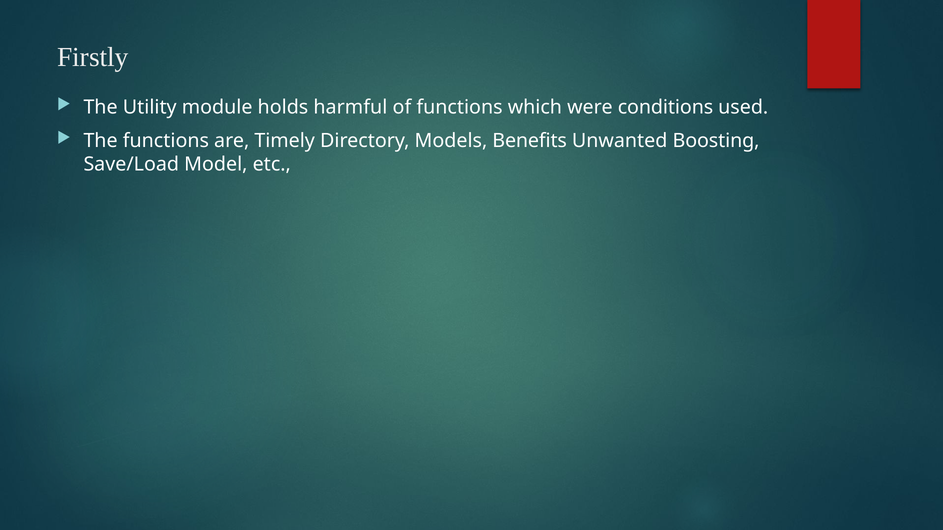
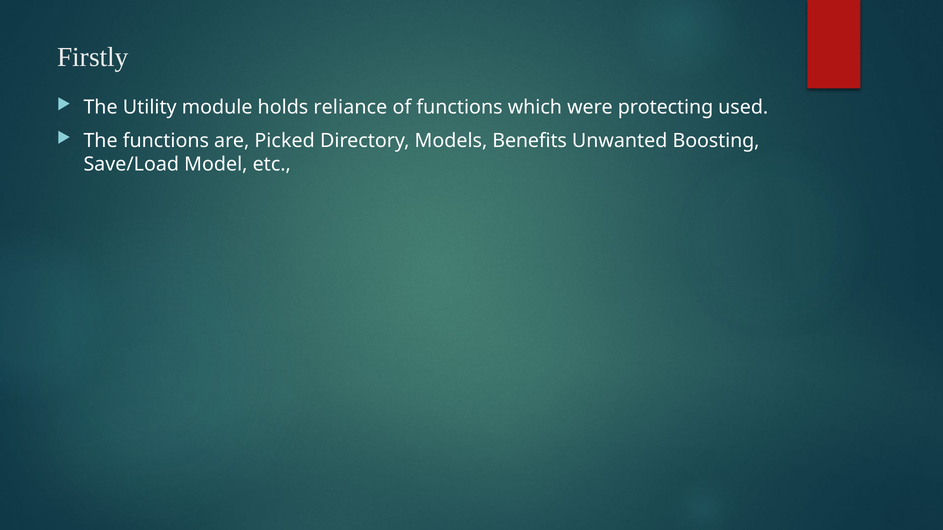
harmful: harmful -> reliance (350, 108)
conditions: conditions -> protecting (665, 108)
Timely: Timely -> Picked (285, 141)
